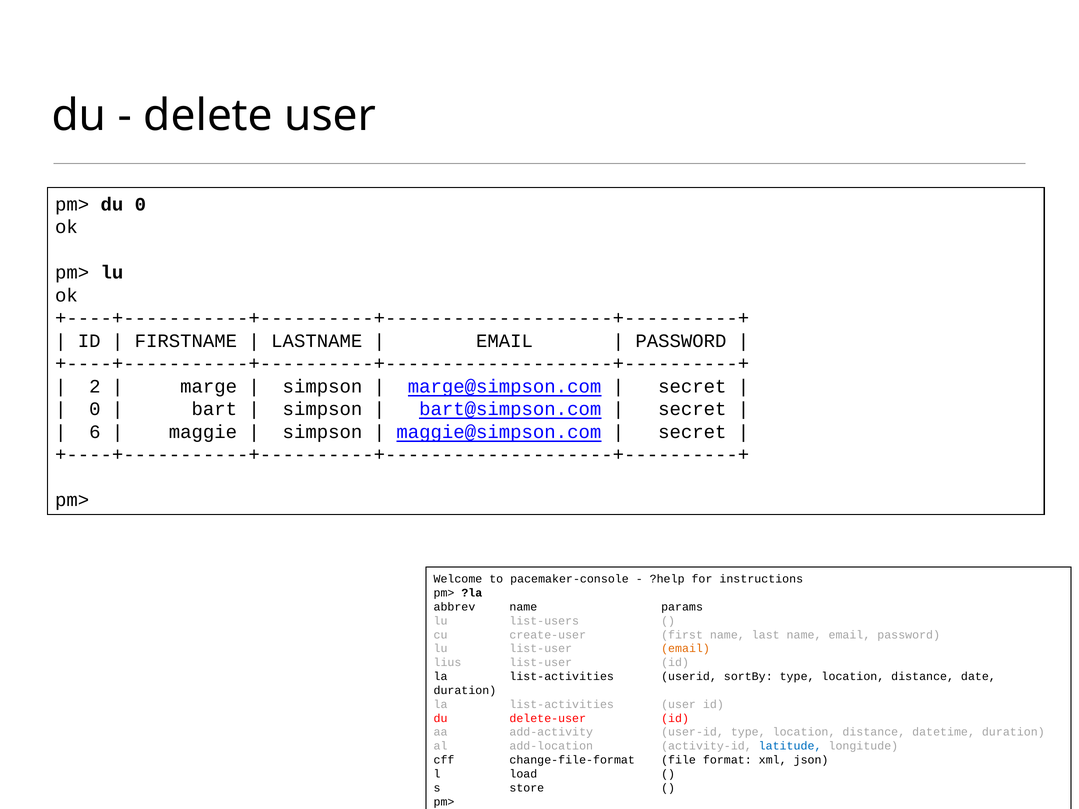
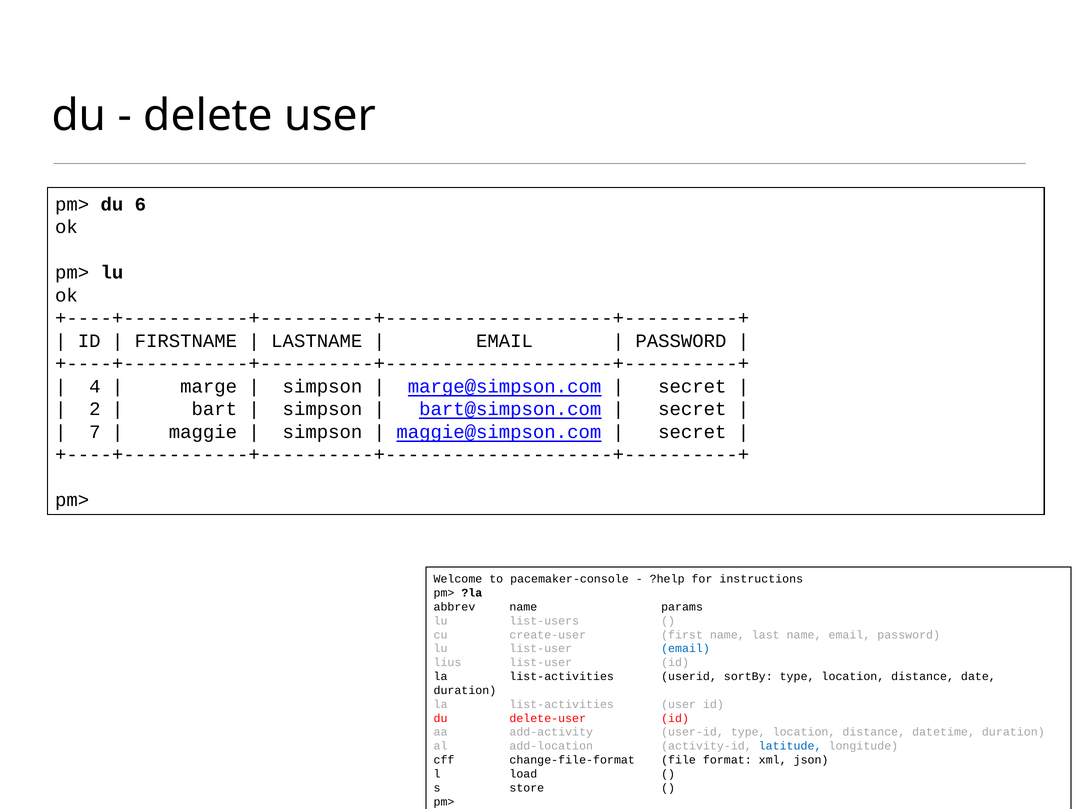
du 0: 0 -> 6 (140, 204)
2: 2 -> 4 (95, 387)
0: 0 -> 2 (95, 409)
6: 6 -> 7 (95, 432)
email colour: orange -> blue (686, 649)
